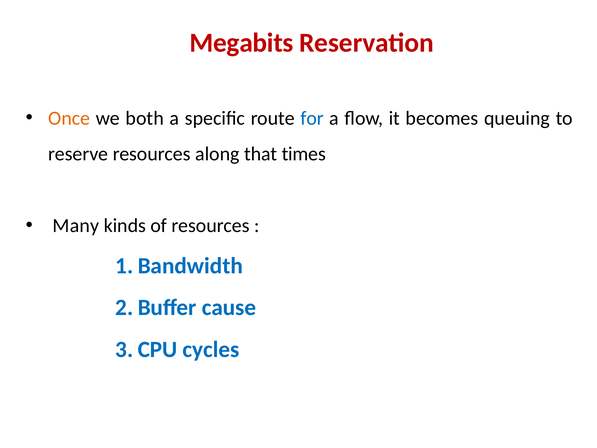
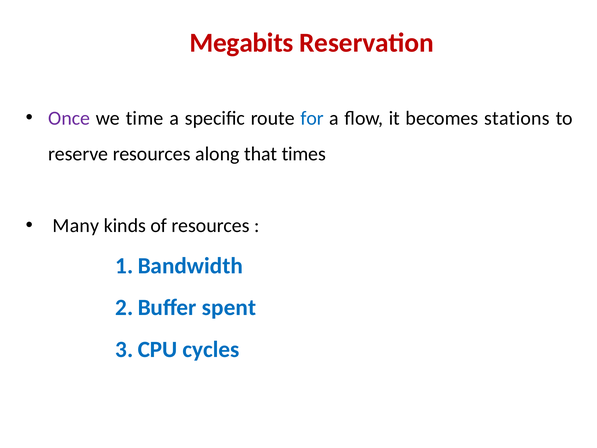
Once colour: orange -> purple (69, 118)
both: both -> time (145, 118)
queuing: queuing -> stations (517, 118)
cause: cause -> spent (229, 307)
